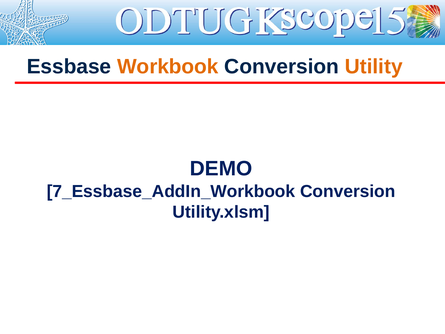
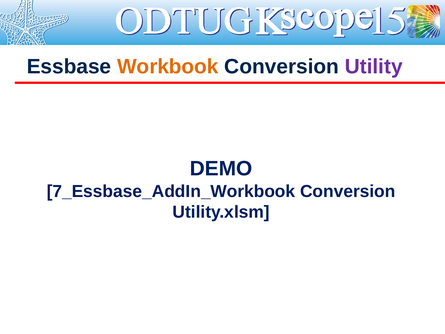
Utility colour: orange -> purple (374, 67)
